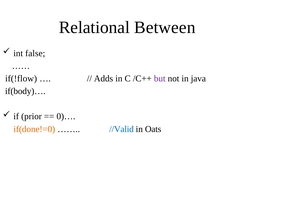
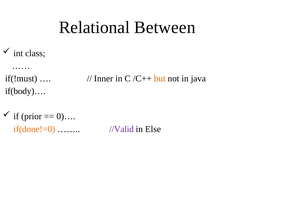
false: false -> class (35, 53)
if(!flow: if(!flow -> if(!must (21, 79)
Adds: Adds -> Inner (104, 79)
but colour: purple -> orange (160, 79)
//Valid colour: blue -> purple (121, 129)
Oats: Oats -> Else (153, 129)
